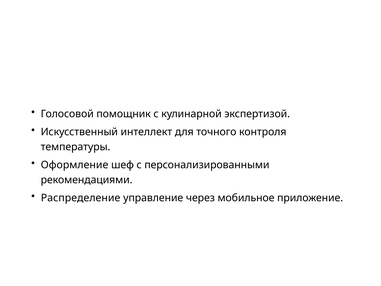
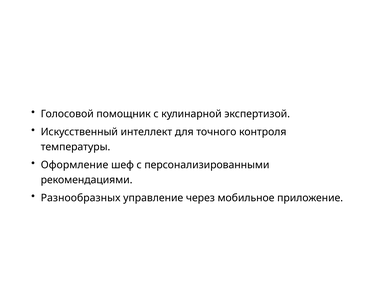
Распределение: Распределение -> Разнообразных (81, 198)
